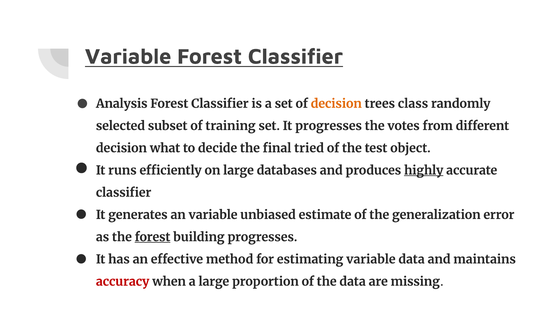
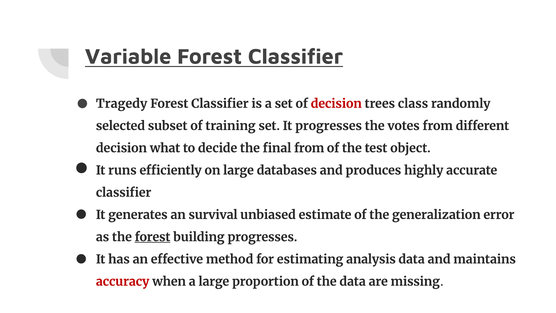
Analysis: Analysis -> Tragedy (122, 104)
decision colour: orange -> red (336, 104)
final tried: tried -> from (309, 148)
highly underline: present -> none (424, 170)
an variable: variable -> survival (213, 215)
estimating variable: variable -> analysis (371, 259)
